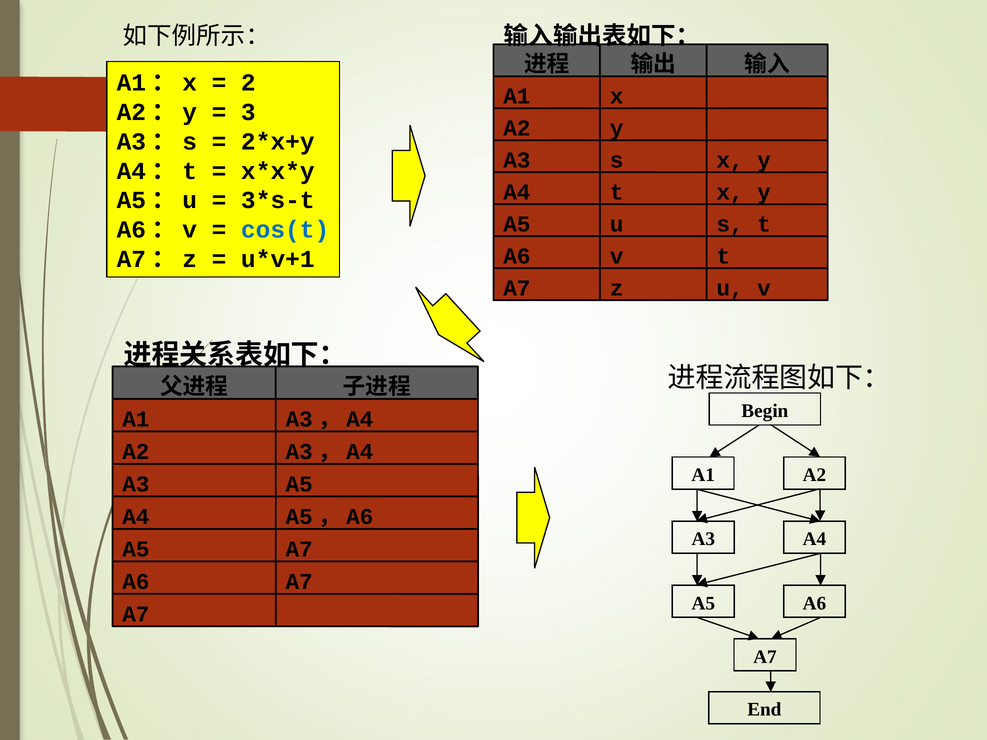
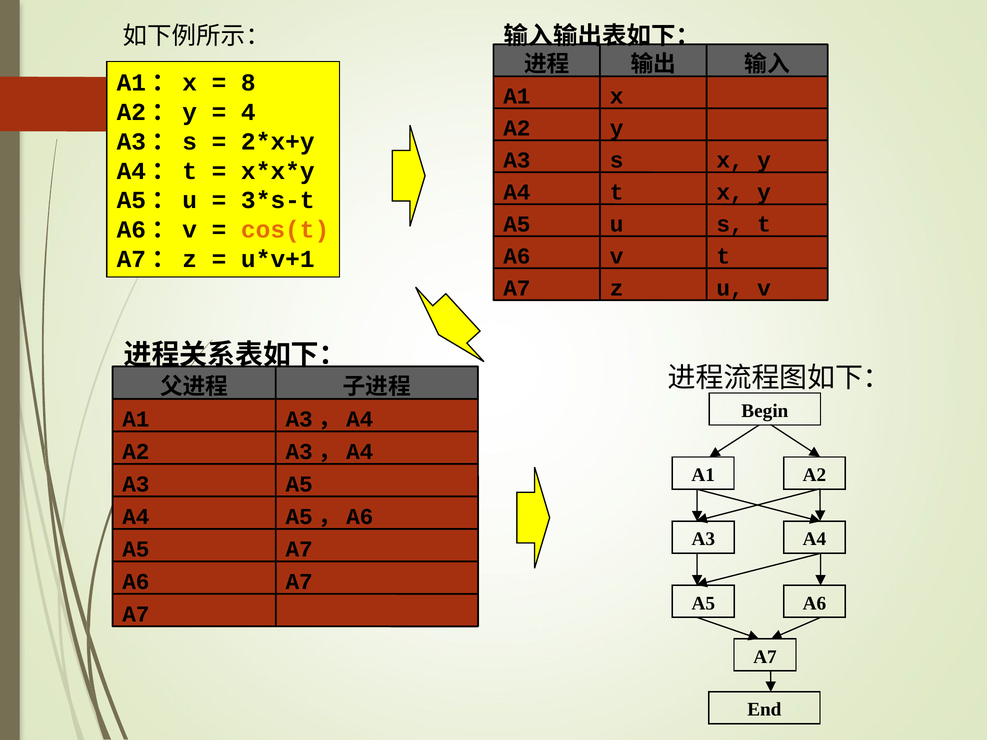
2: 2 -> 8 (248, 83)
3: 3 -> 4 (248, 112)
cos(t colour: blue -> orange (285, 230)
